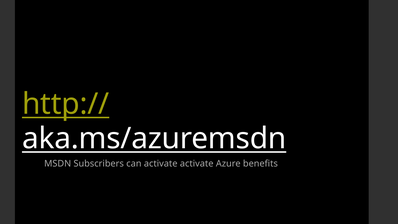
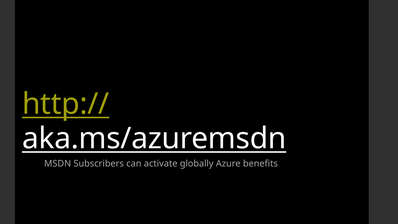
activate activate: activate -> globally (197, 164)
